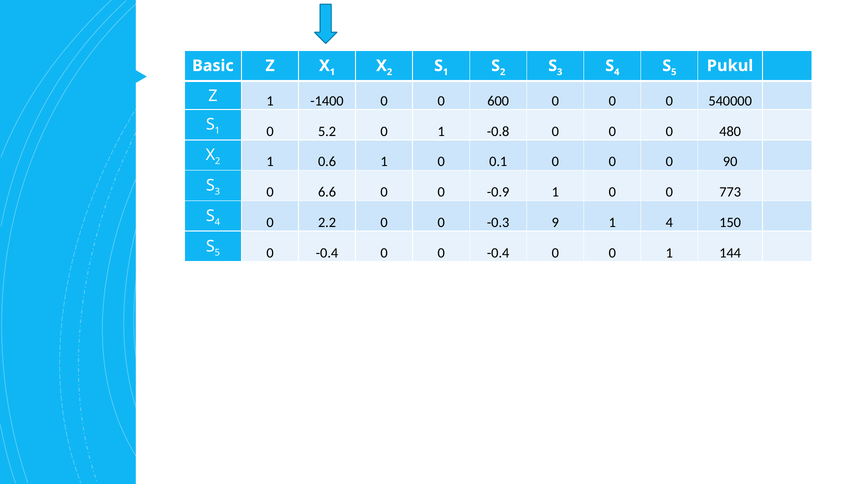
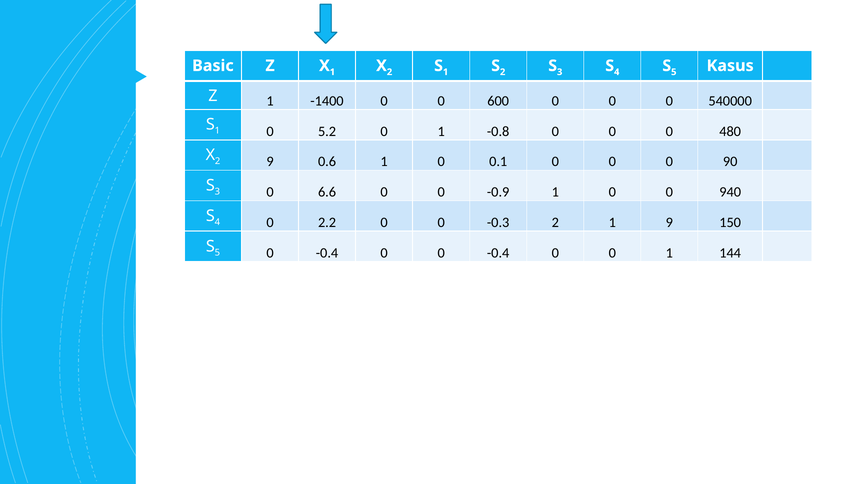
Pukul: Pukul -> Kasus (730, 66)
1: 1 -> 9 (270, 162)
773: 773 -> 940 (730, 192)
-0.3 9: 9 -> 2 (555, 223)
1 4: 4 -> 9 (669, 223)
